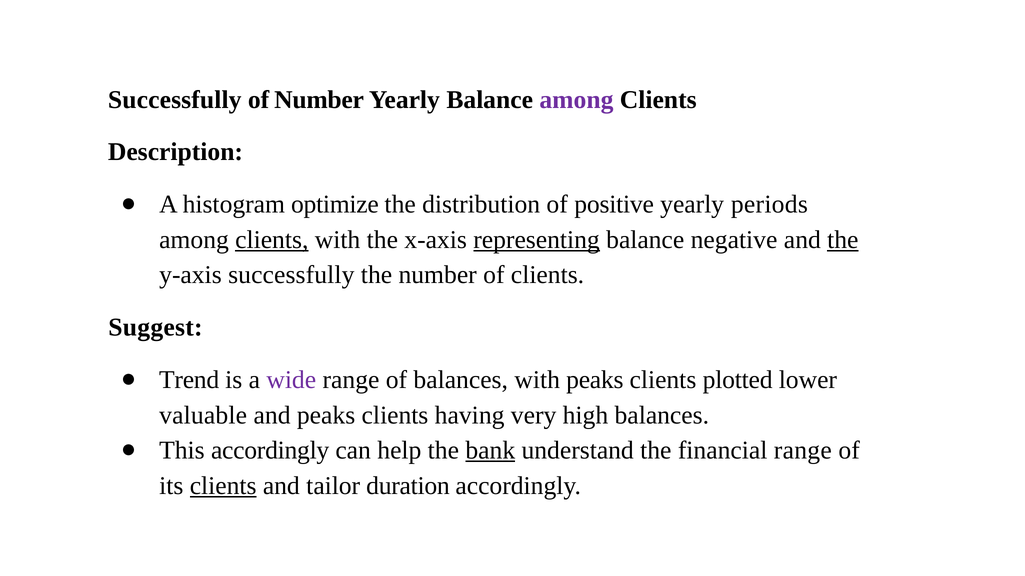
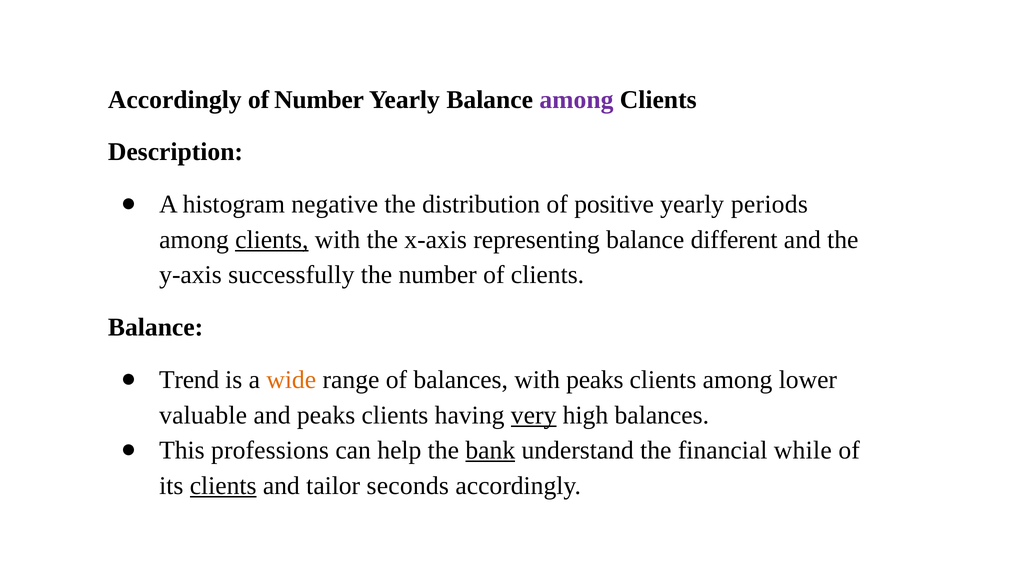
Successfully: Successfully -> Accordingly (175, 100)
optimize: optimize -> negative (335, 205)
representing underline: present -> none (537, 240)
negative: negative -> different (734, 240)
the underline: present -> none (843, 240)
Suggest: Suggest -> Balance (156, 328)
wide colour: purple -> orange (291, 380)
clients plotted: plotted -> among (738, 380)
very underline: none -> present (534, 416)
This accordingly: accordingly -> professions (270, 451)
financial range: range -> while (803, 451)
duration: duration -> seconds (408, 486)
